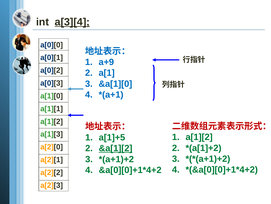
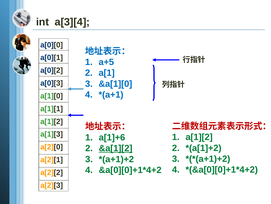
a[3][4 underline: present -> none (72, 22)
a+9: a+9 -> a+5 (106, 62)
a[1]+5: a[1]+5 -> a[1]+6 (112, 137)
